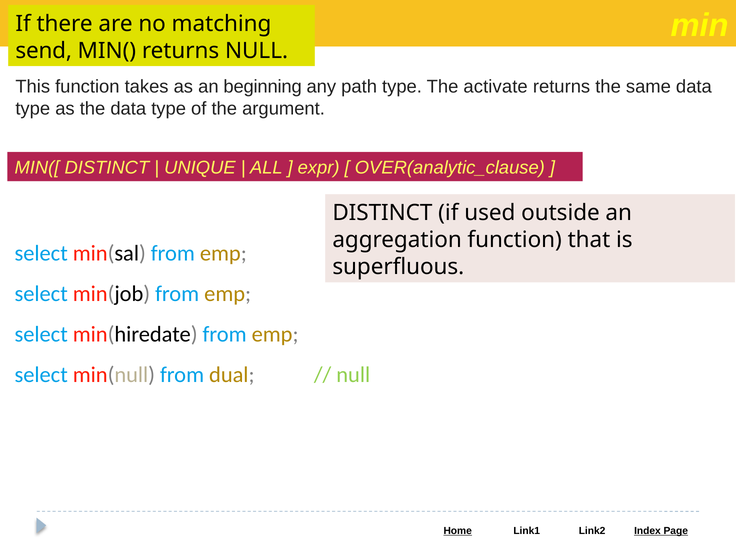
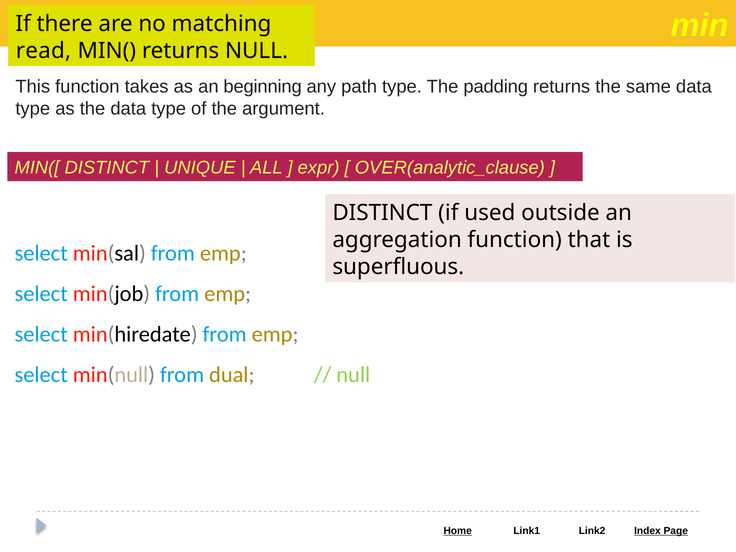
send: send -> read (43, 51)
activate: activate -> padding (496, 87)
